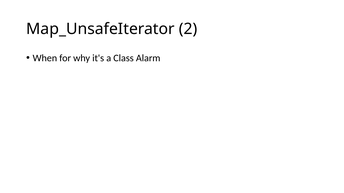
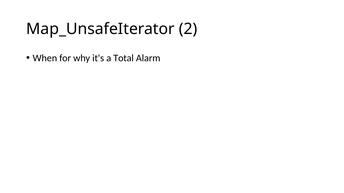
Class: Class -> Total (124, 58)
